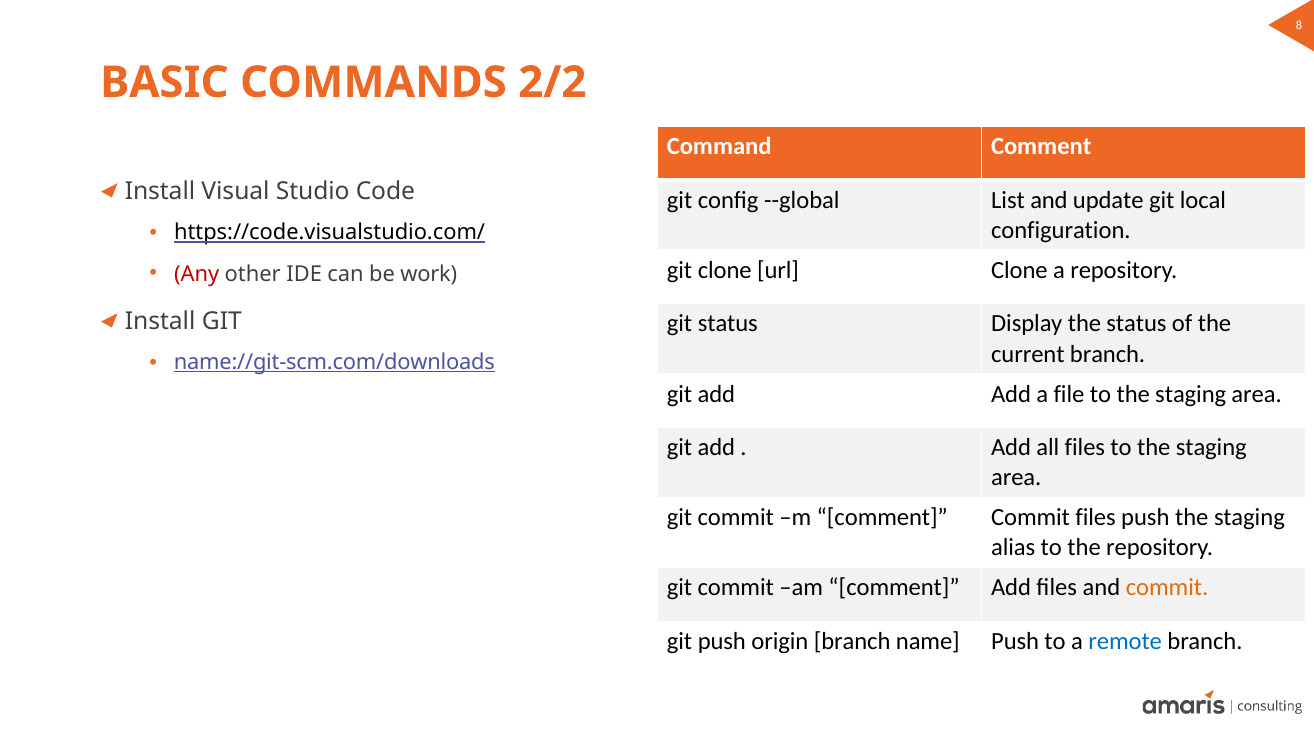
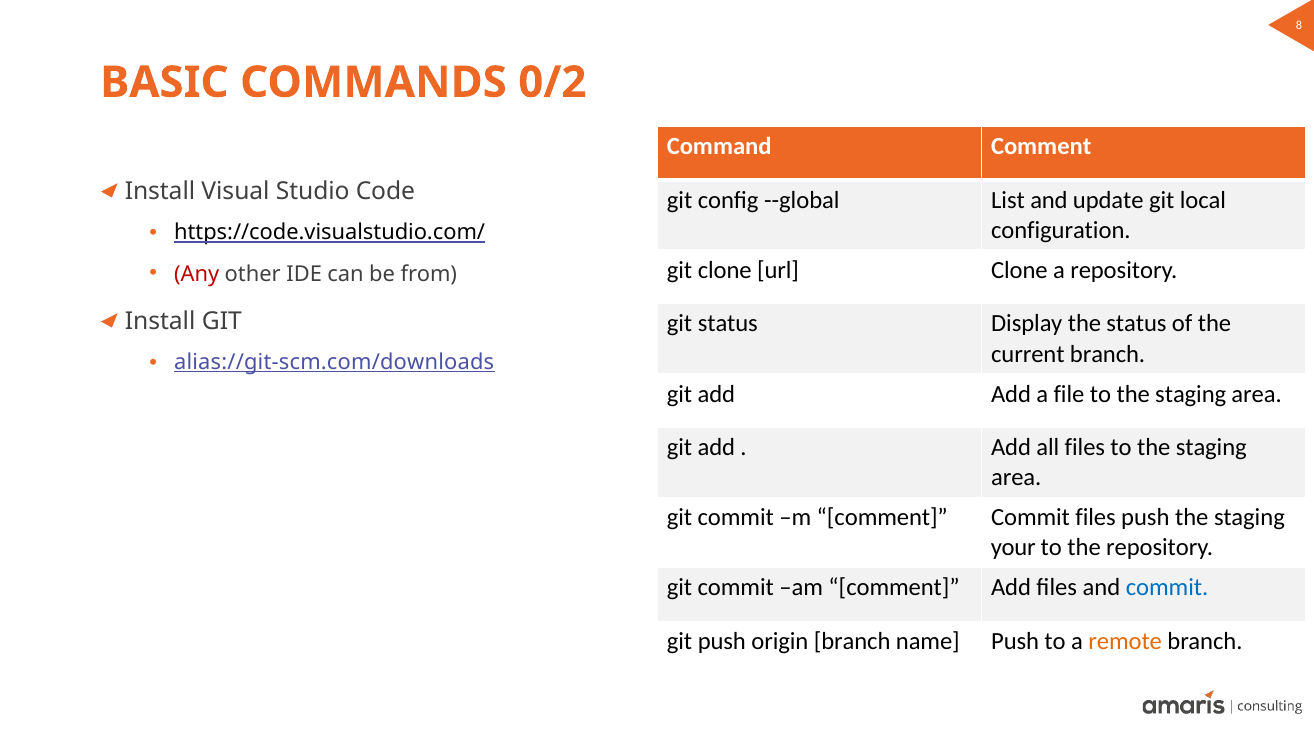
2/2: 2/2 -> 0/2 (552, 82)
work: work -> from (429, 274)
name://git-scm.com/downloads: name://git-scm.com/downloads -> alias://git-scm.com/downloads (334, 362)
alias: alias -> your (1013, 548)
commit colour: orange -> blue (1167, 588)
remote colour: blue -> orange (1125, 642)
